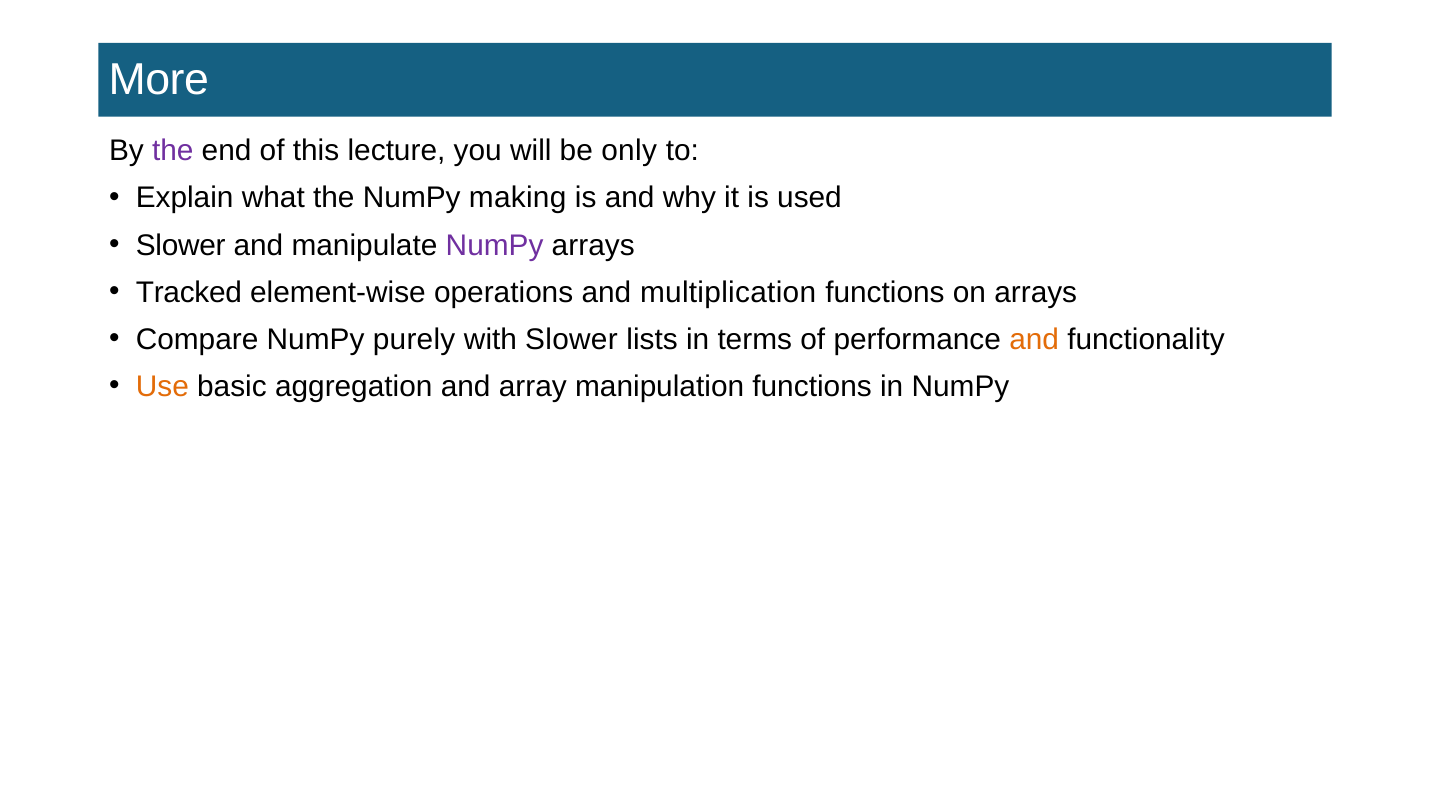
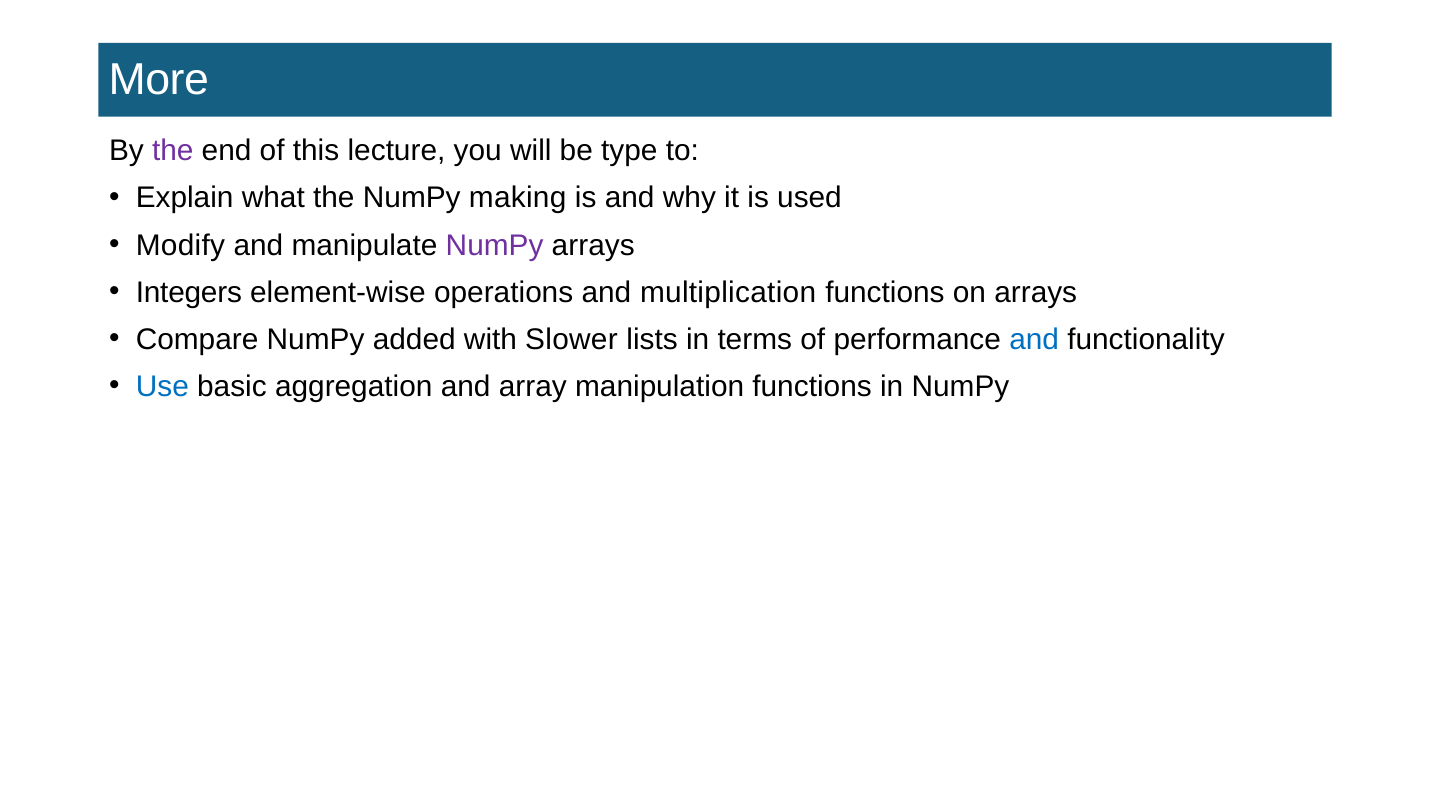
only: only -> type (629, 151)
Slower: Slower -> Modify (180, 245)
Tracked: Tracked -> Integers (189, 292)
purely: purely -> added (414, 339)
and colour: orange -> blue (1034, 339)
Use colour: orange -> blue (162, 387)
